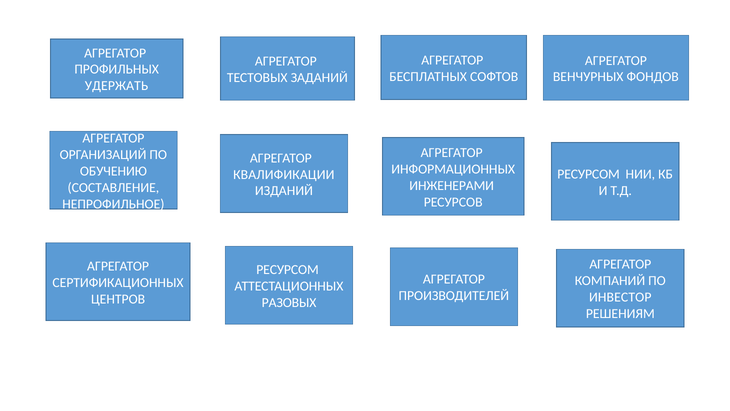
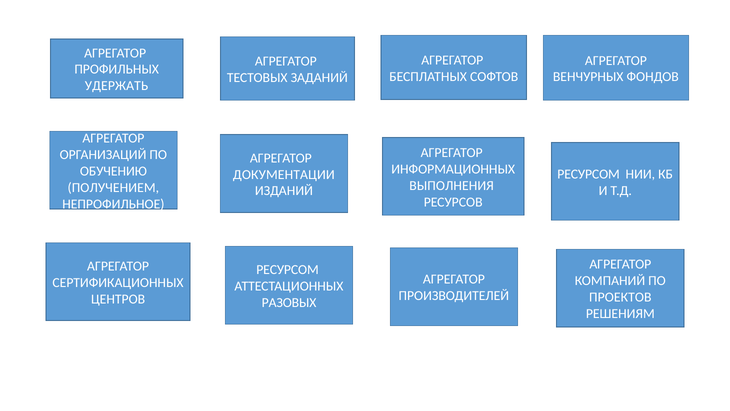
КВАЛИФИКАЦИИ: КВАЛИФИКАЦИИ -> ДОКУМЕНТАЦИИ (284, 174)
ИНЖЕНЕРАМИ: ИНЖЕНЕРАМИ -> ВЫПОЛНЕНИЯ (452, 185)
СОСТАВЛЕНИЕ: СОСТАВЛЕНИЕ -> ПОЛУЧЕНИЕМ (113, 187)
ИНВЕСТОР: ИНВЕСТОР -> ПРОЕКТОВ (620, 297)
